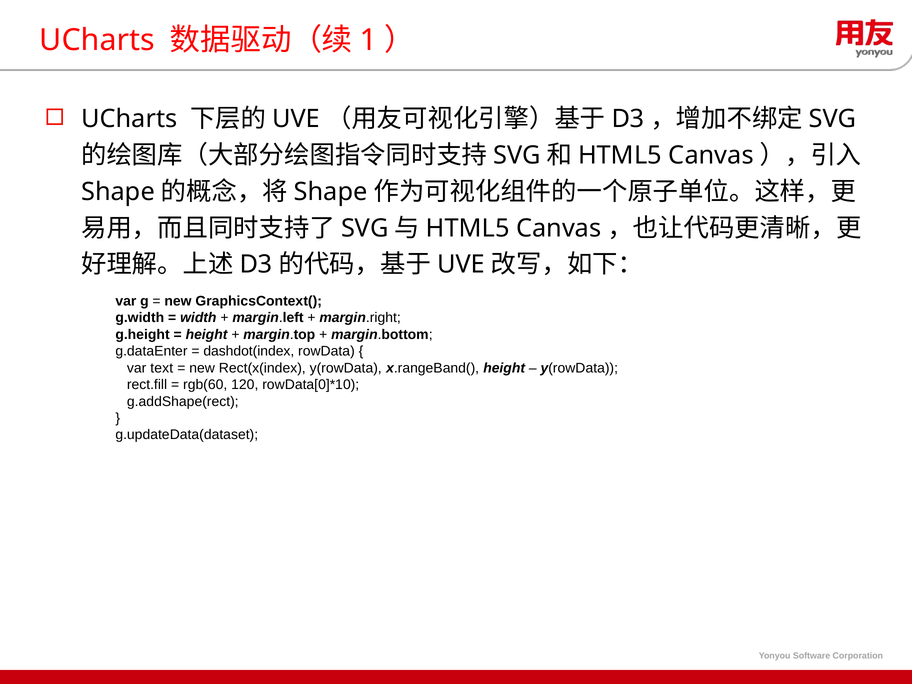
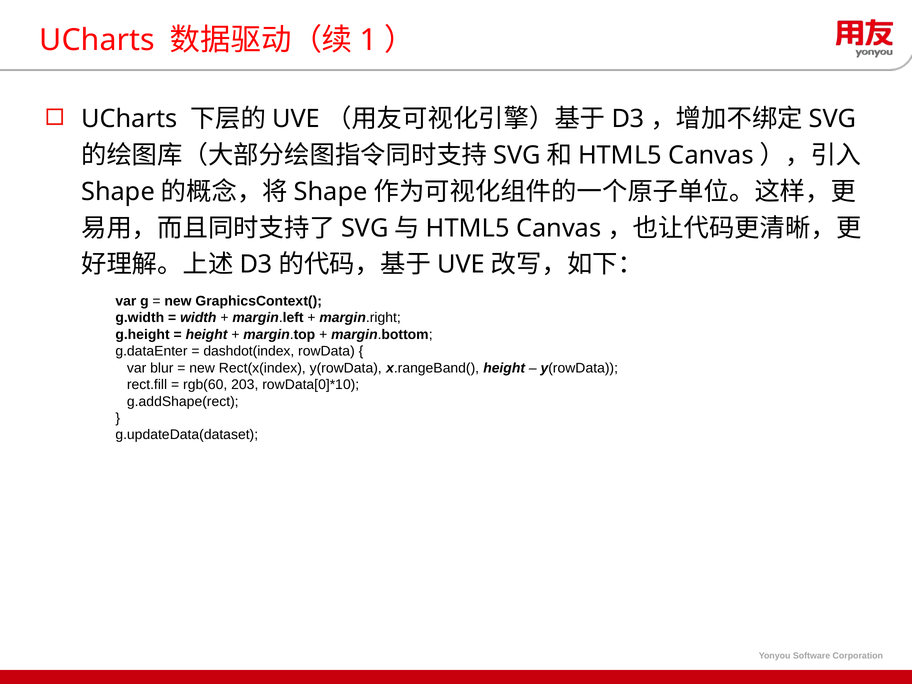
text: text -> blur (162, 368)
120: 120 -> 203 (245, 385)
